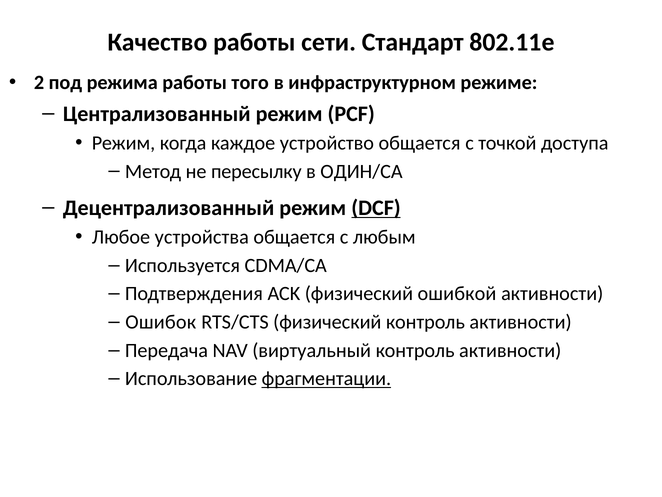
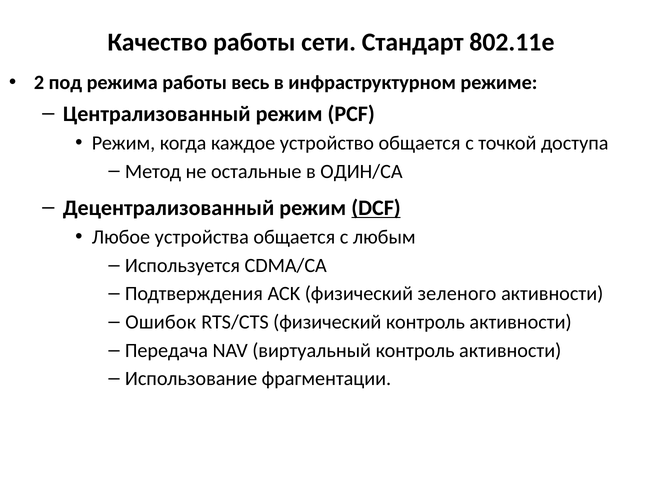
того: того -> весь (250, 83)
пересылку: пересылку -> остальные (256, 171)
ошибкой: ошибкой -> зеленого (457, 294)
фрагментации underline: present -> none (326, 378)
